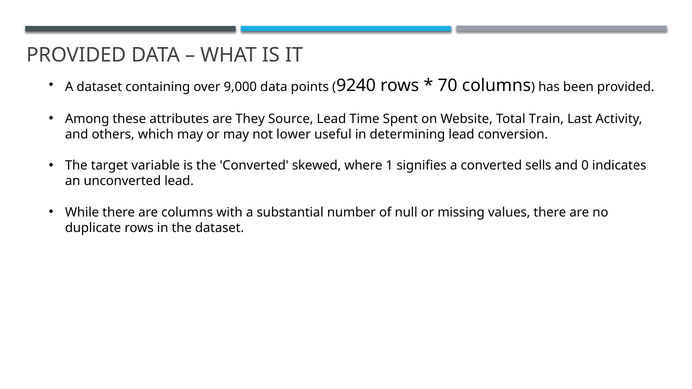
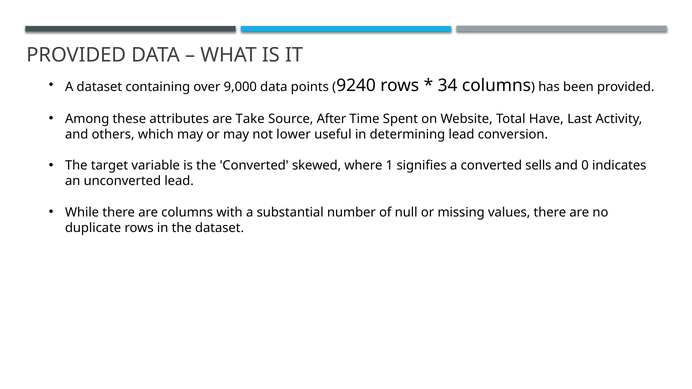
70: 70 -> 34 (448, 86)
They: They -> Take (250, 119)
Source Lead: Lead -> After (331, 119)
Train: Train -> Have (546, 119)
